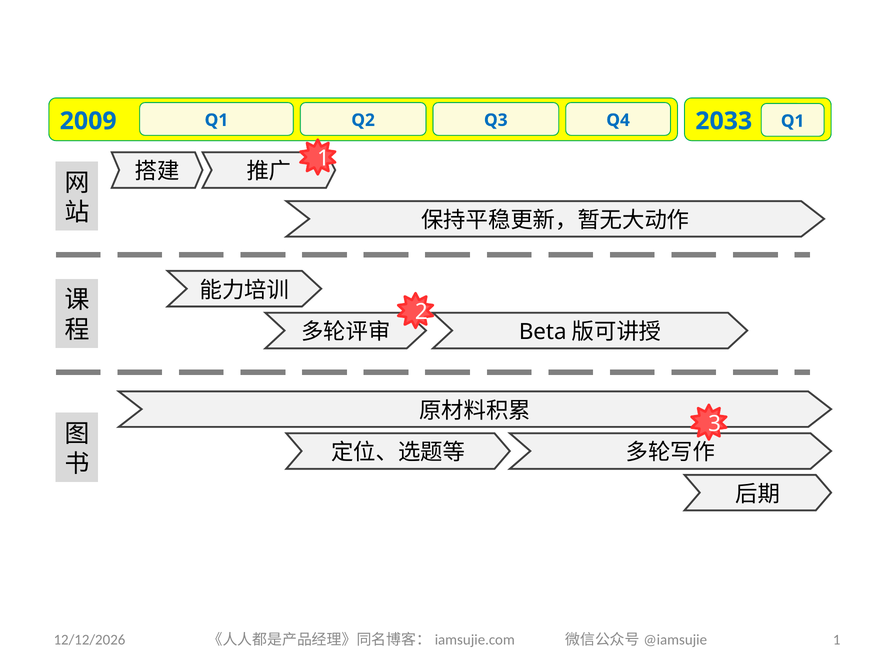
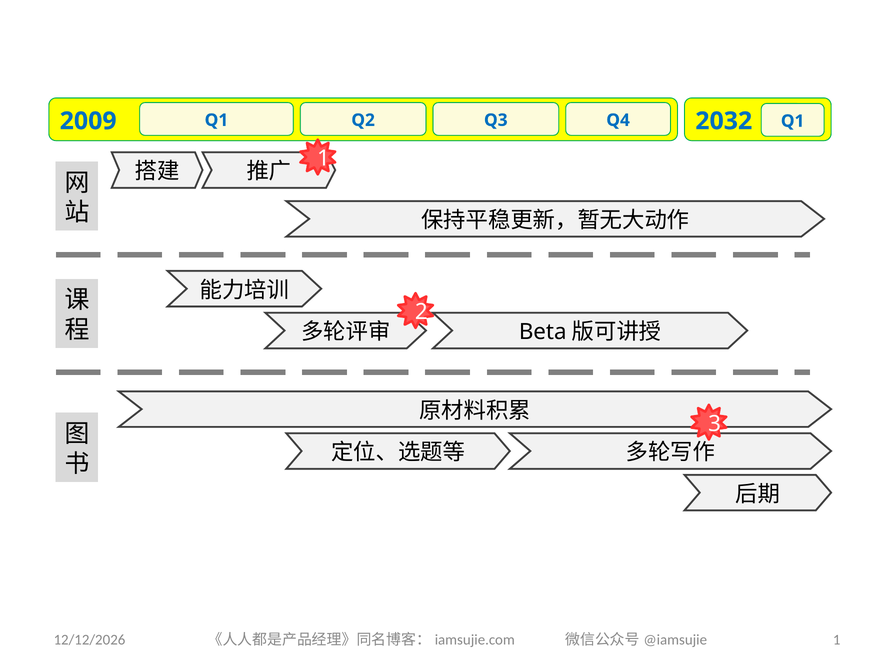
2033: 2033 -> 2032 (724, 121)
